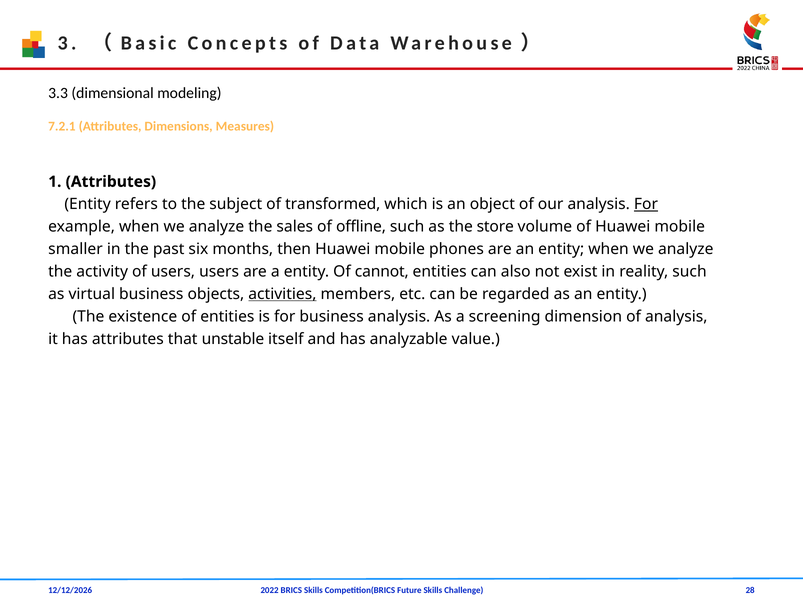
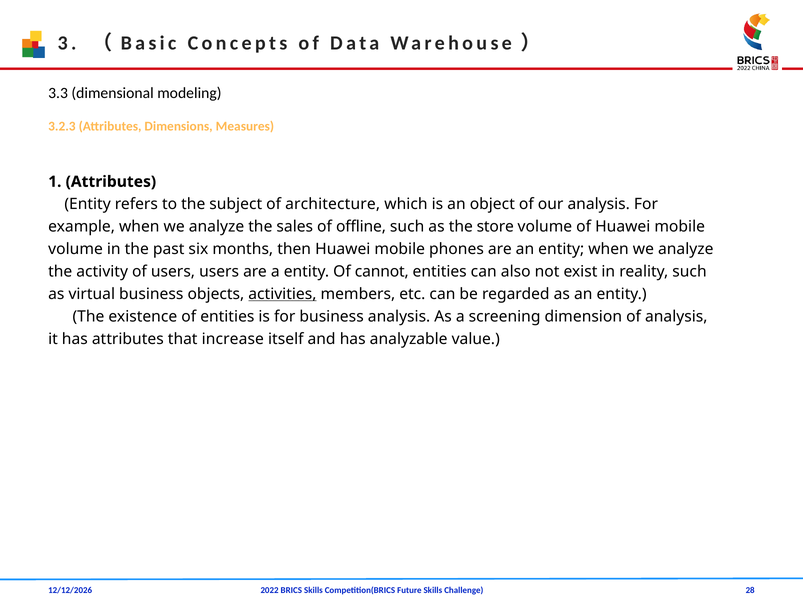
7.2.1: 7.2.1 -> 3.2.3 (62, 127)
transformed: transformed -> architecture (333, 204)
For underline: present -> none (646, 204)
smaller: smaller -> volume (76, 249)
unstable: unstable -> increase (233, 339)
